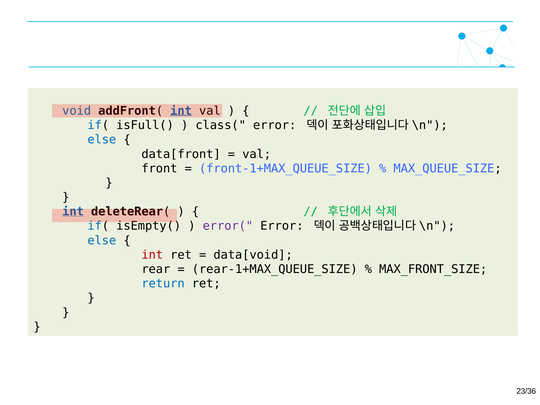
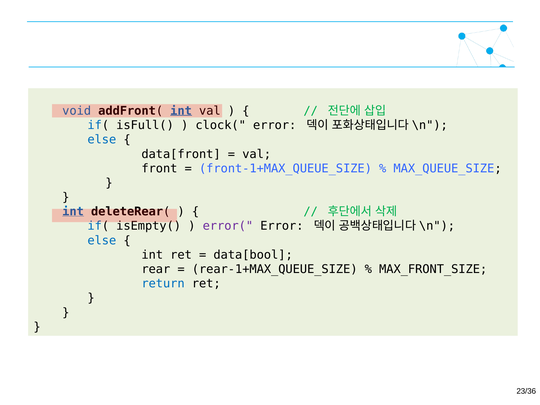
class(: class( -> clock( (221, 125)
int colour: red -> black (152, 255)
data[void: data[void -> data[bool (253, 255)
